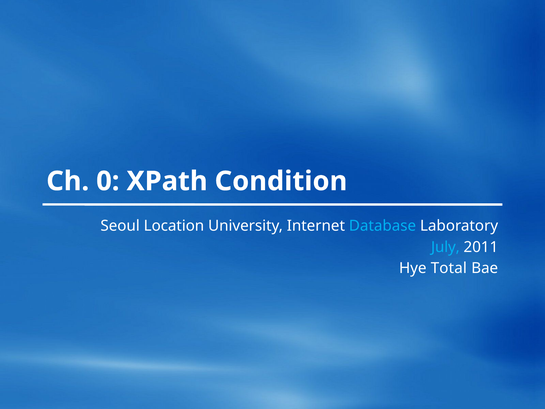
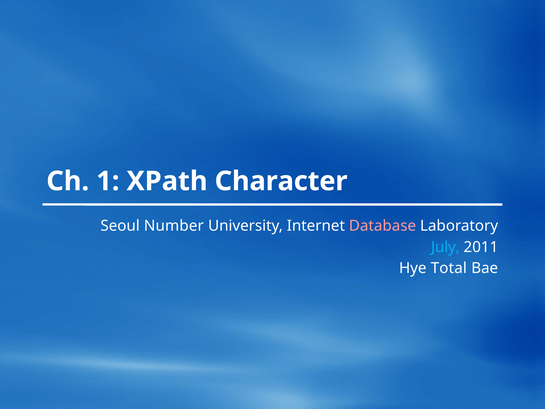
0: 0 -> 1 (108, 181)
Condition: Condition -> Character (281, 181)
Location: Location -> Number (174, 226)
Database colour: light blue -> pink (382, 226)
